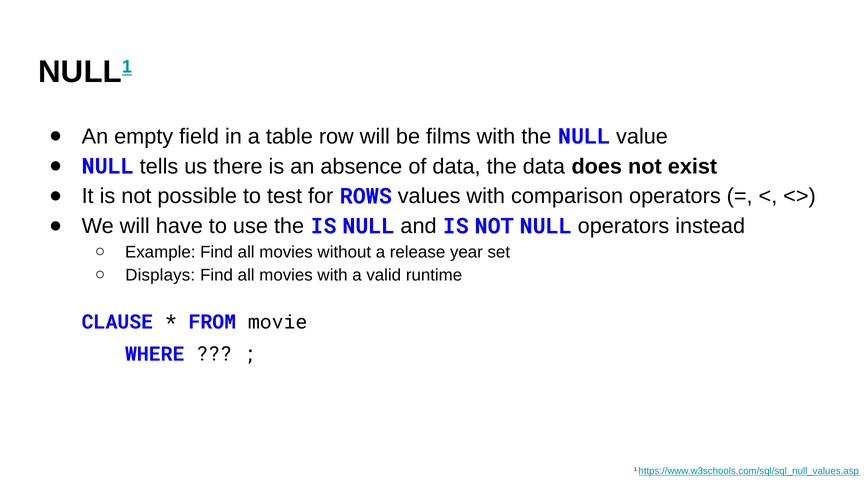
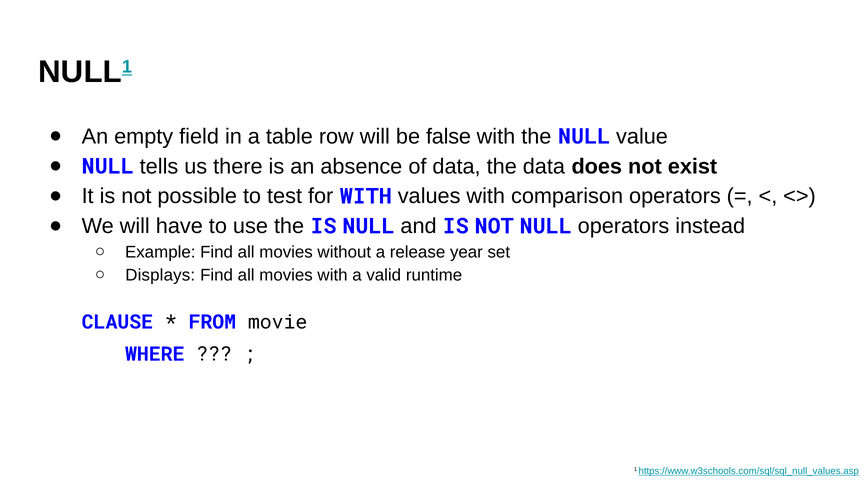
films: films -> false (449, 137)
for ROWS: ROWS -> WITH (366, 196)
